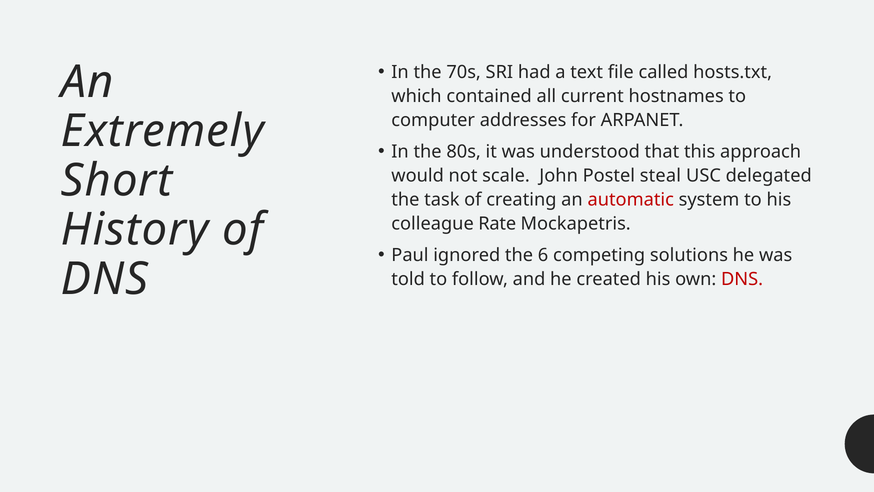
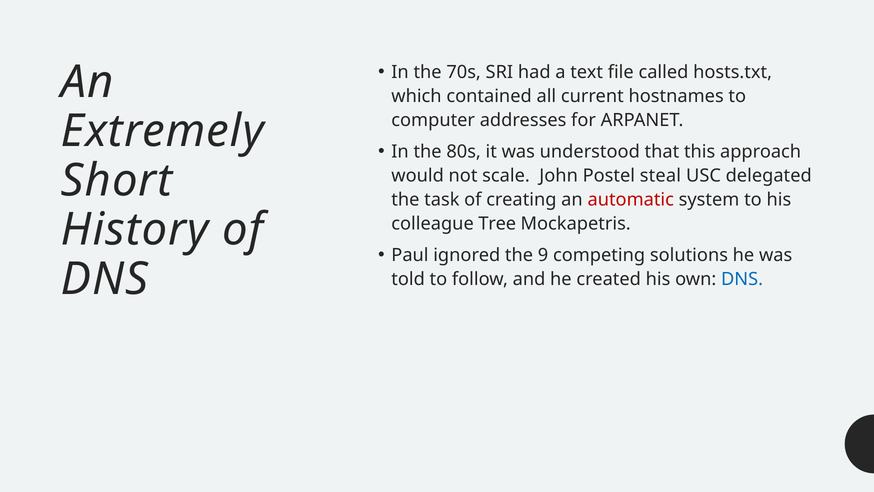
Rate: Rate -> Tree (497, 224)
6: 6 -> 9 (543, 255)
DNS colour: red -> blue (742, 279)
